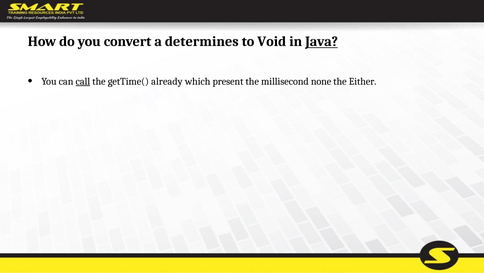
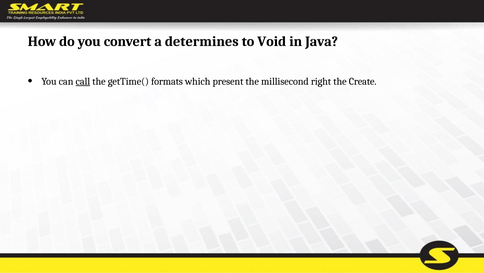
Java underline: present -> none (322, 42)
already: already -> formats (167, 81)
none: none -> right (321, 81)
Either: Either -> Create (363, 81)
